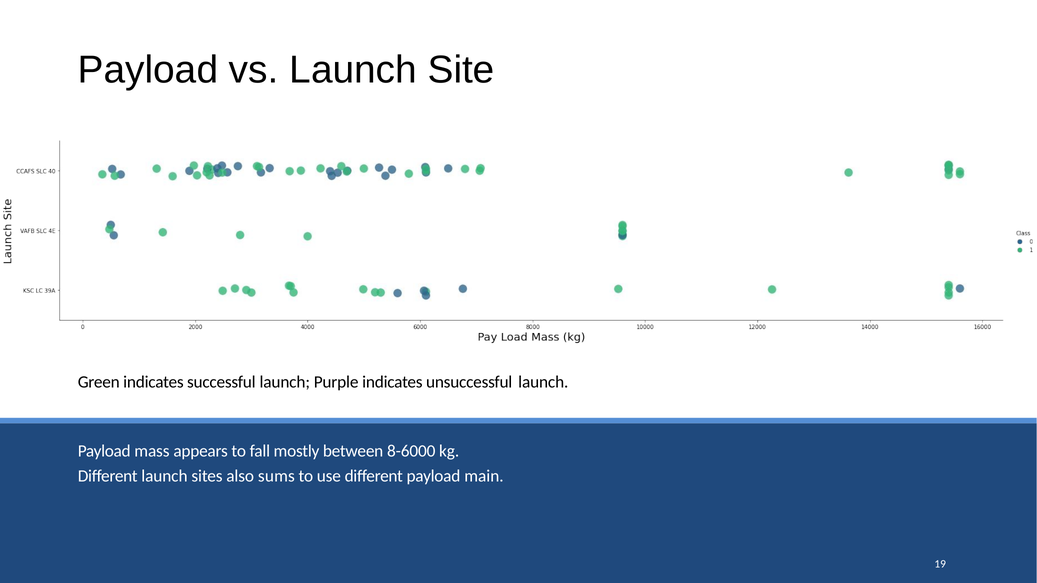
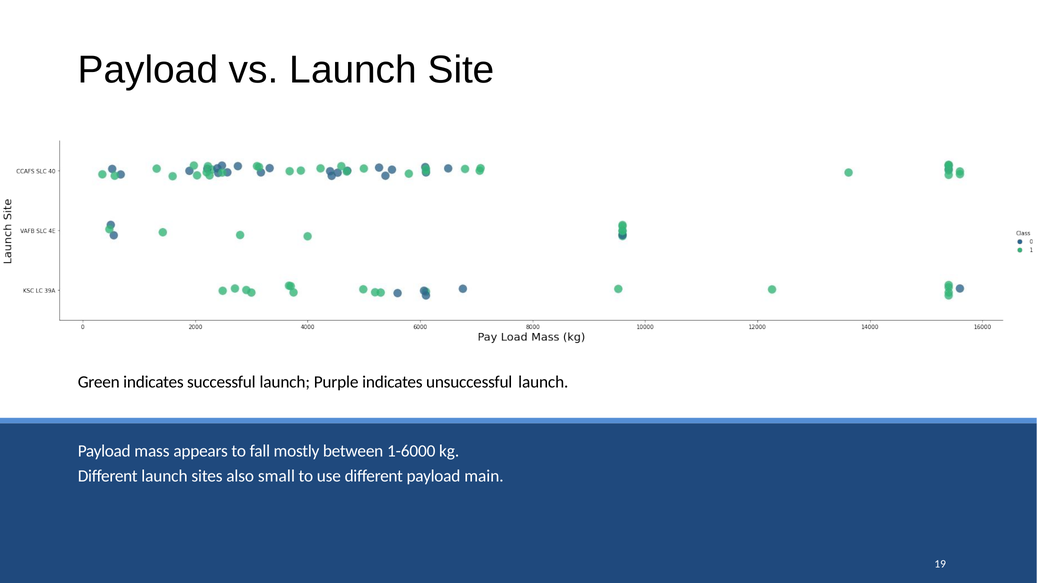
8-6000: 8-6000 -> 1-6000 (411, 451)
sums: sums -> small (276, 476)
